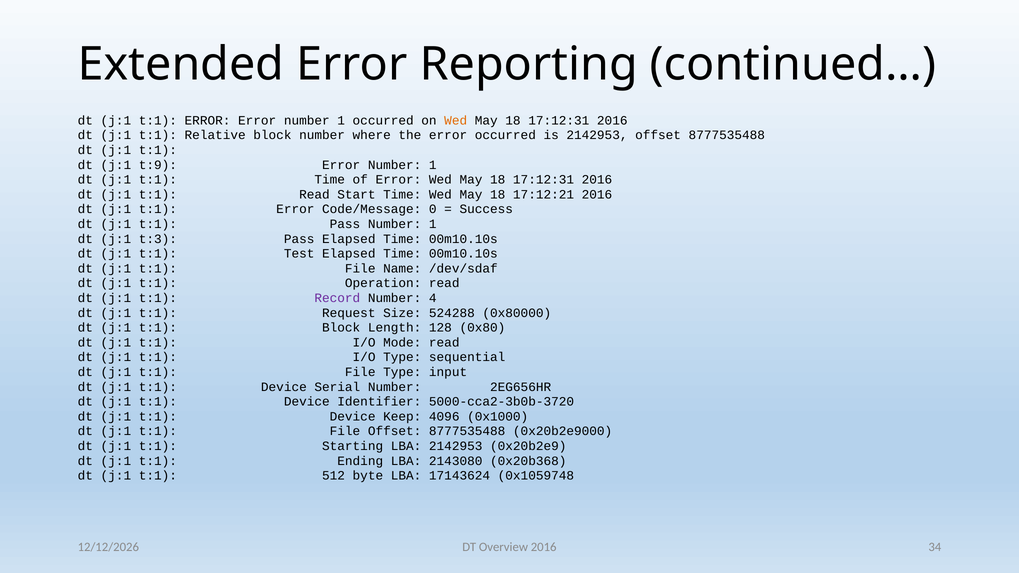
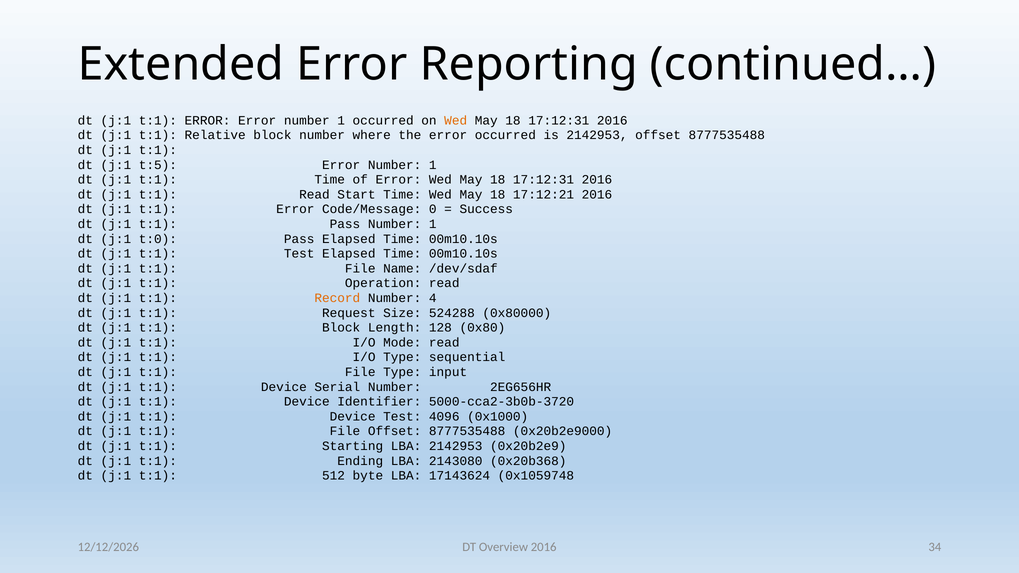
t:9: t:9 -> t:5 (158, 165)
t:3: t:3 -> t:0 (158, 239)
Record colour: purple -> orange (337, 298)
Device Keep: Keep -> Test (402, 417)
